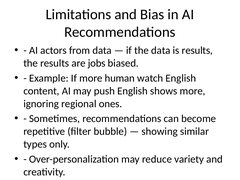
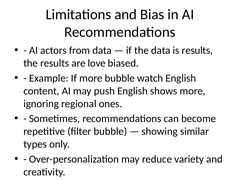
jobs: jobs -> love (97, 63)
more human: human -> bubble (120, 78)
